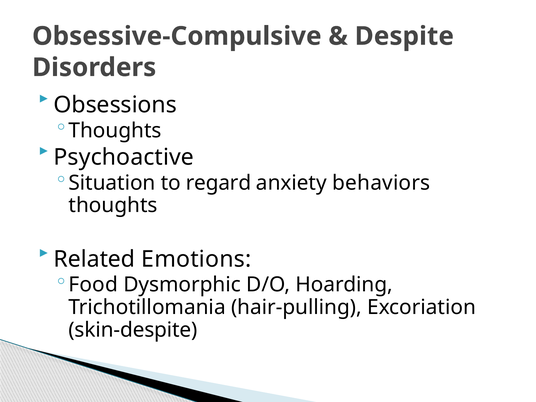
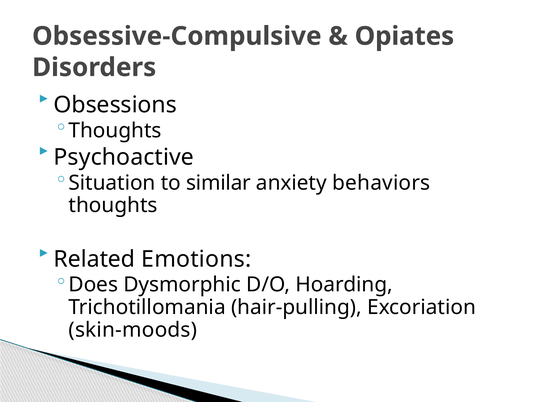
Despite: Despite -> Opiates (404, 36)
regard: regard -> similar (219, 183)
Food: Food -> Does (93, 285)
skin-despite: skin-despite -> skin-moods (133, 330)
